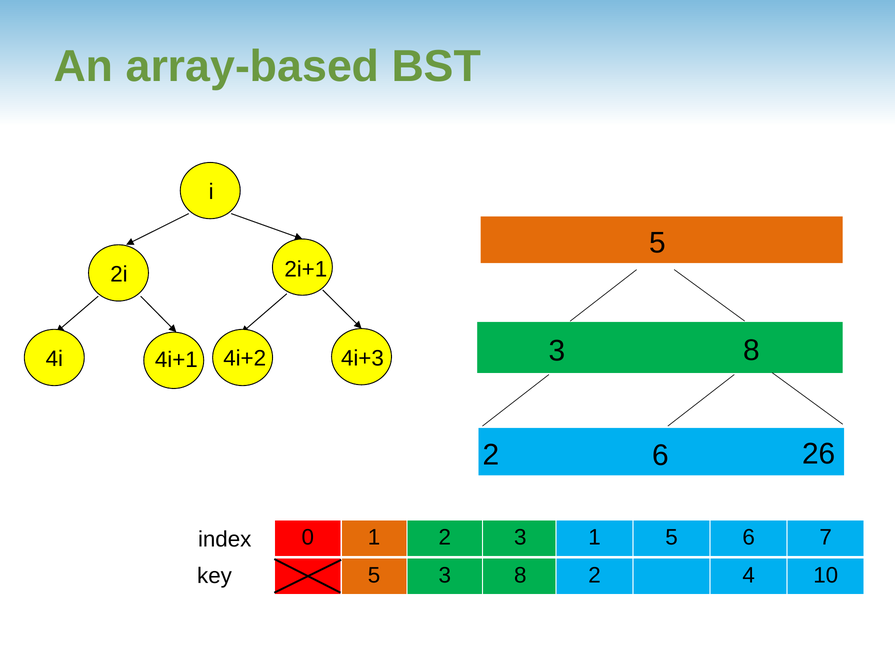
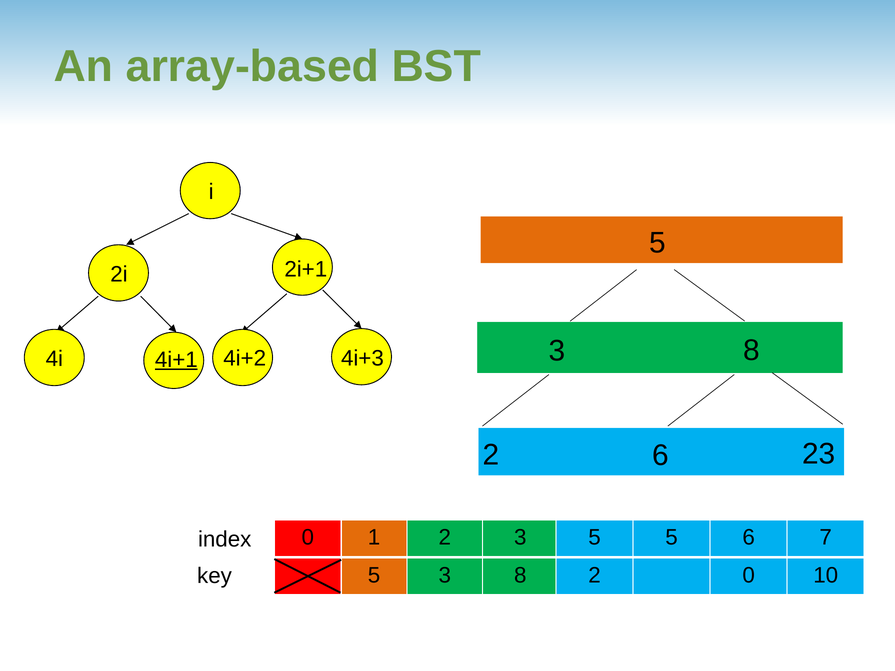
4i+1 underline: none -> present (176, 360)
26: 26 -> 23 (819, 454)
3 1: 1 -> 5 (594, 538)
2 4: 4 -> 0 (749, 576)
